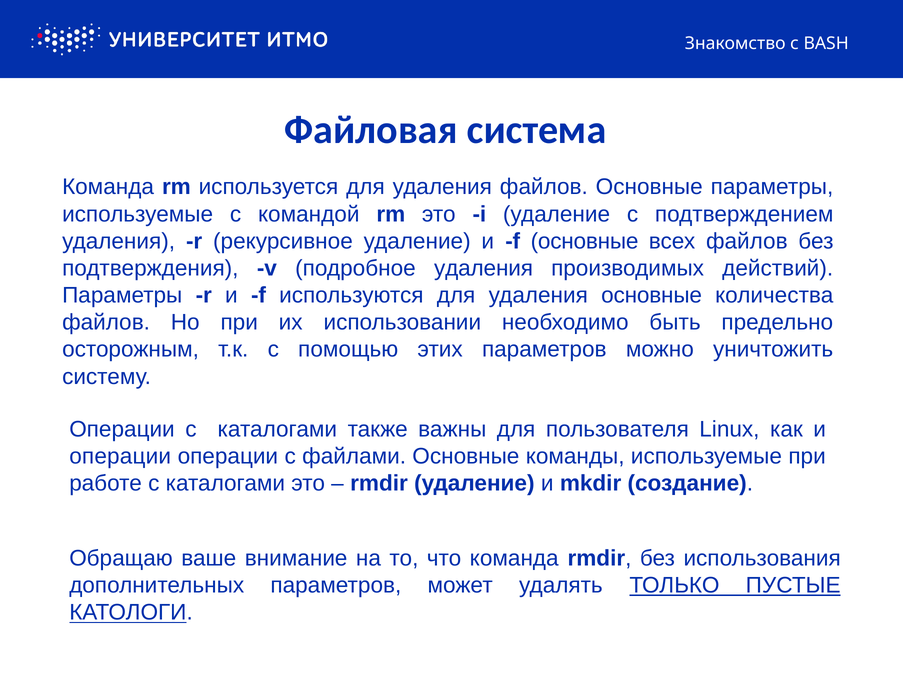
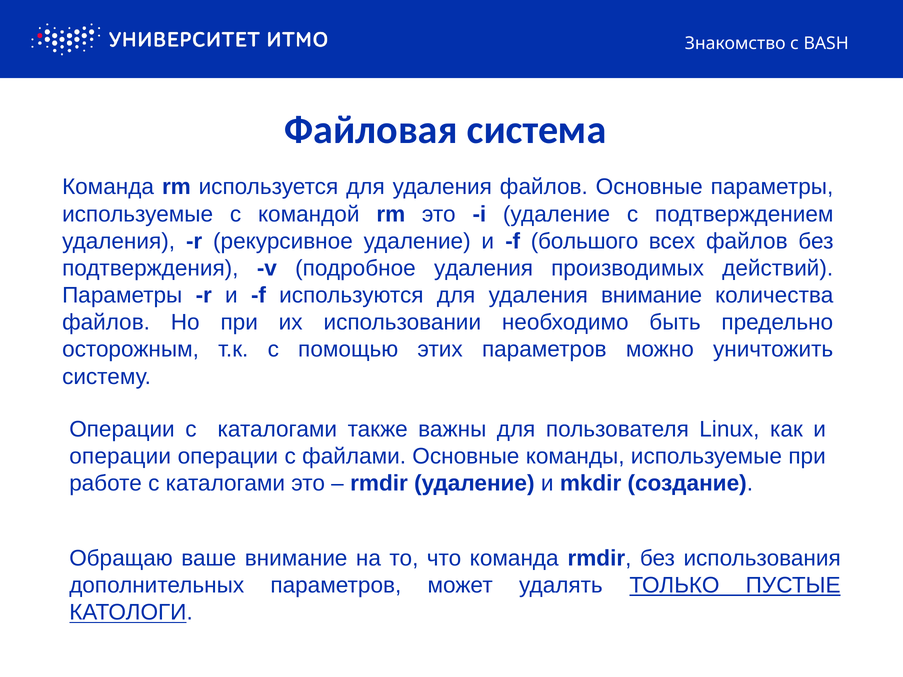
f основные: основные -> большого (585, 241)
удаления основные: основные -> внимание (652, 295)
